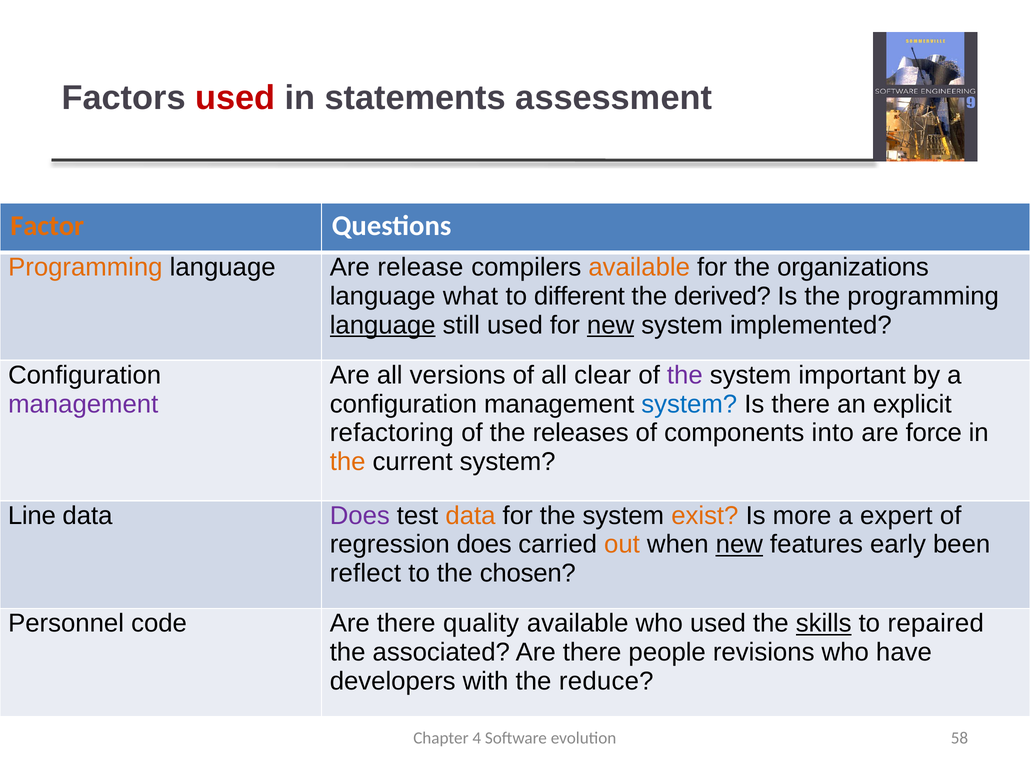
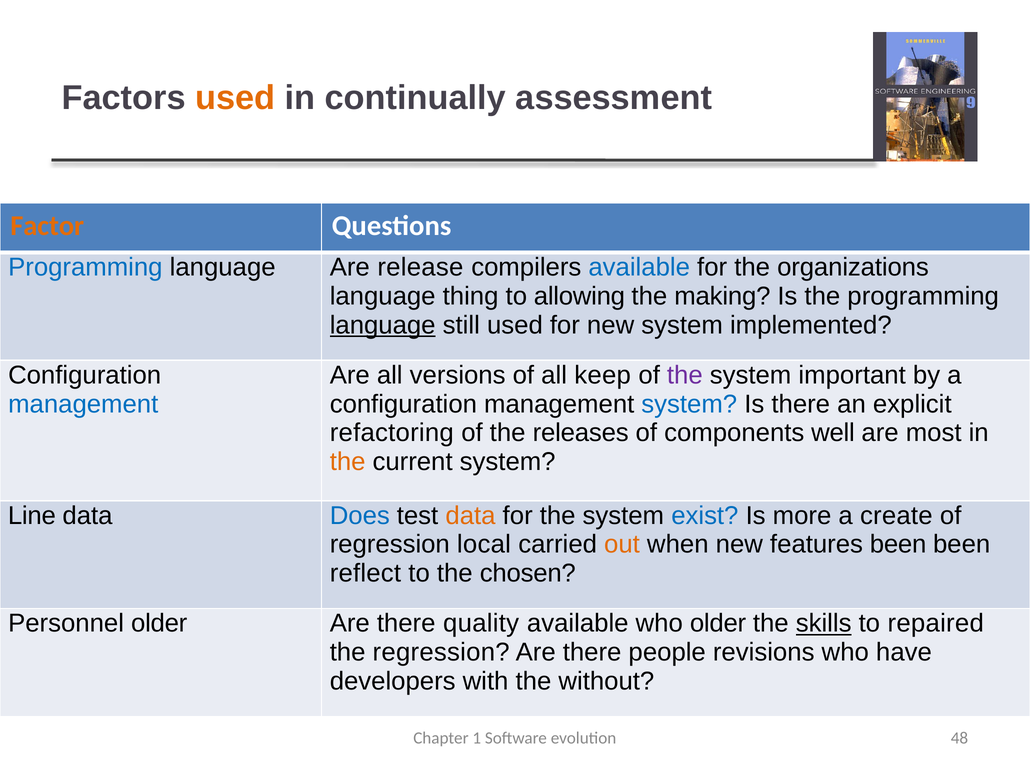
used colour: red -> orange (235, 98)
statements: statements -> continually (415, 98)
Programming colour: orange -> blue (85, 267)
available colour: orange -> blue (639, 267)
what: what -> thing (471, 296)
different: different -> allowing (579, 296)
derived: derived -> making (722, 296)
new underline: present -> none (611, 325)
clear: clear -> keep (603, 375)
management colour: purple -> blue (83, 404)
into: into -> well (833, 433)
force: force -> most (934, 433)
Does colour: purple -> blue (360, 515)
exist colour: orange -> blue (705, 515)
expert: expert -> create (896, 515)
regression does: does -> local (484, 544)
new underline: present -> none (739, 544)
features early: early -> been (898, 544)
Personnel code: code -> older (159, 623)
who used: used -> older (718, 623)
the associated: associated -> regression (441, 652)
reduce: reduce -> without (606, 681)
4: 4 -> 1 (477, 738)
58: 58 -> 48 (960, 738)
